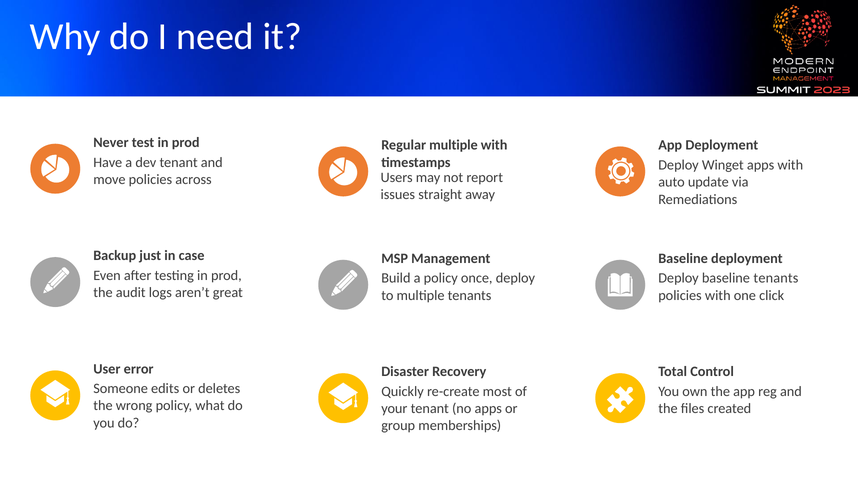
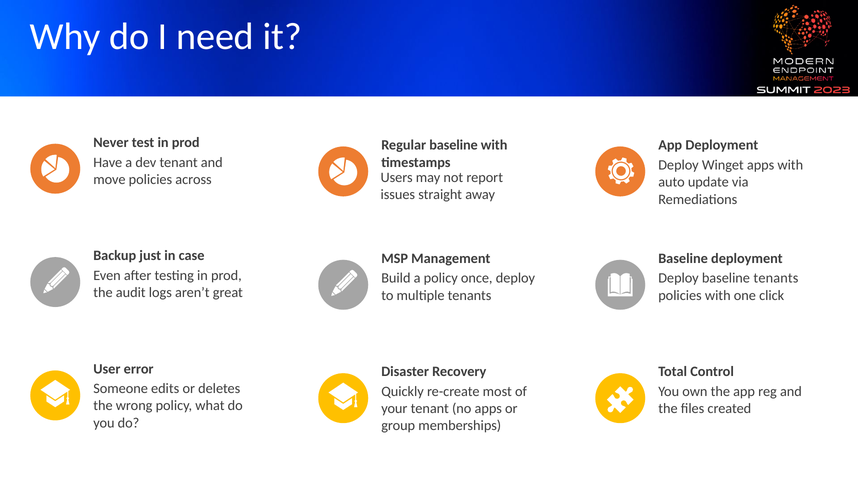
Regular multiple: multiple -> baseline (454, 145)
